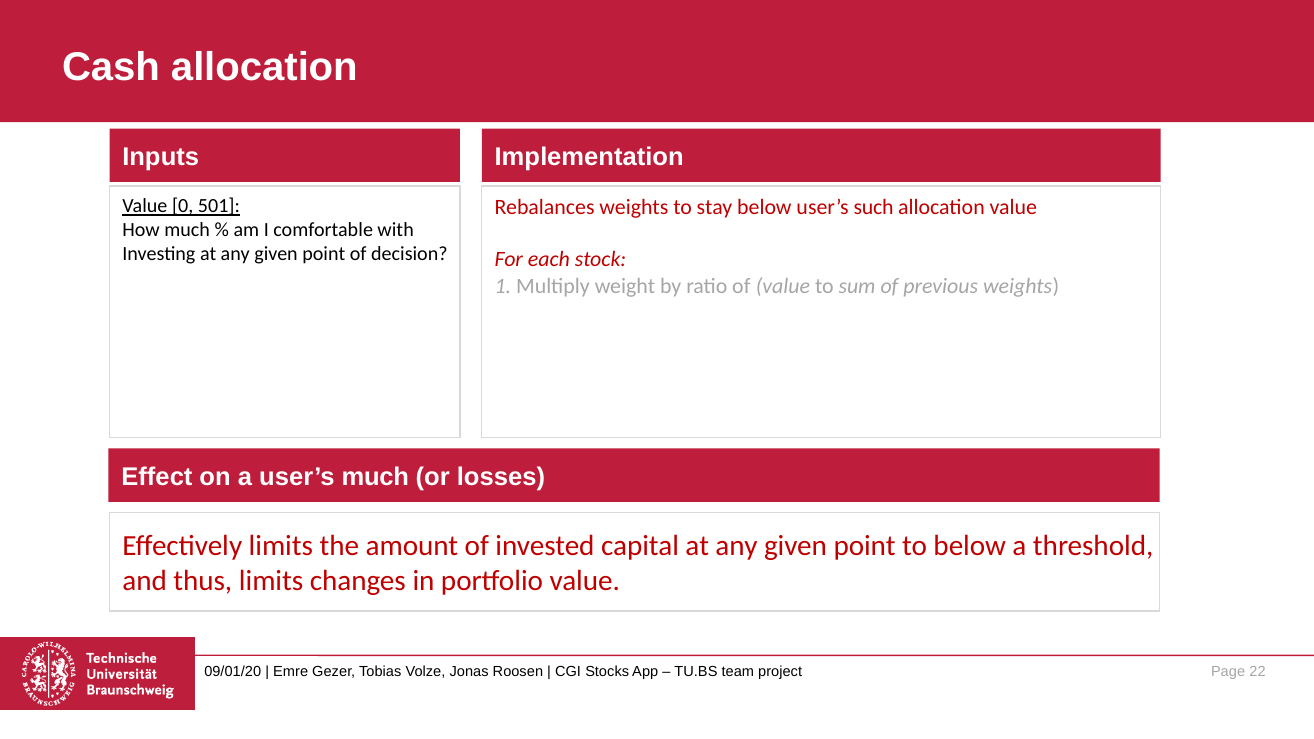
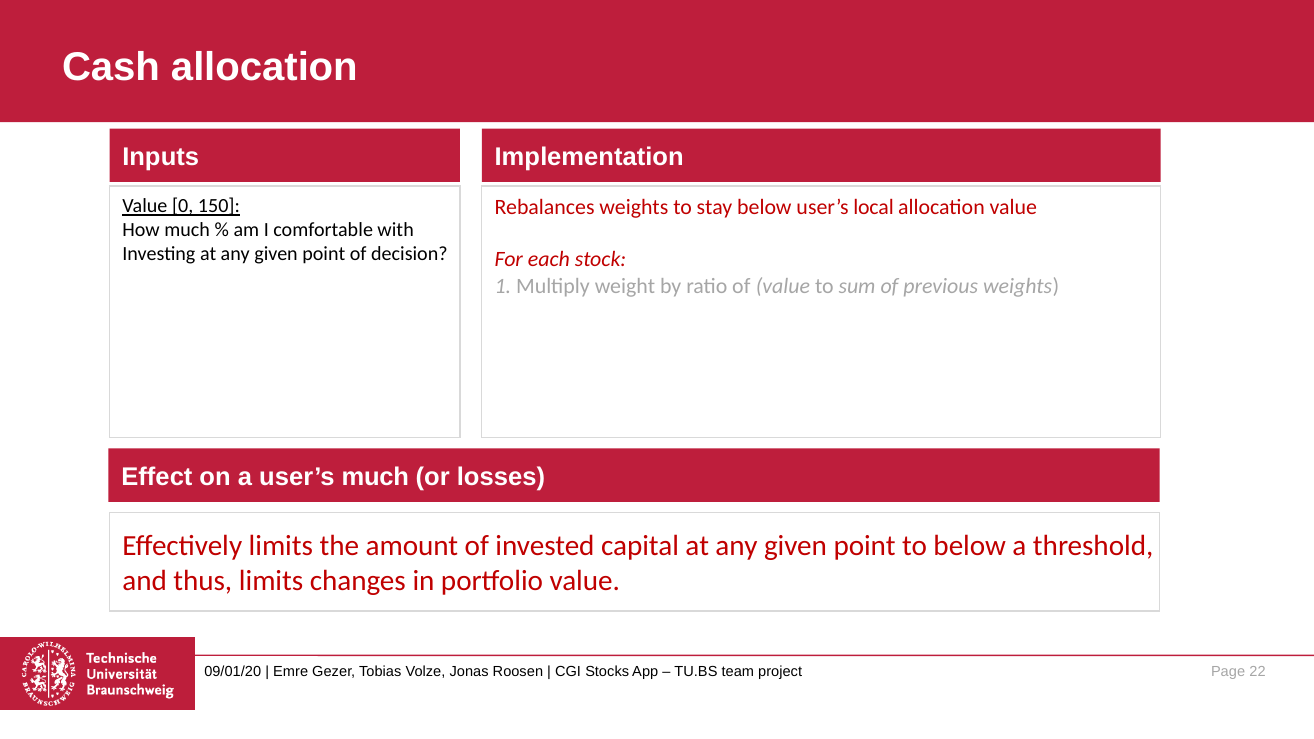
501: 501 -> 150 (219, 206)
such: such -> local (874, 207)
